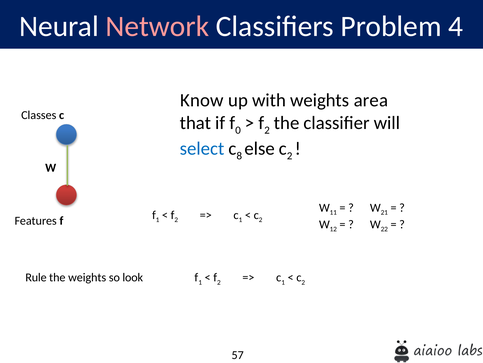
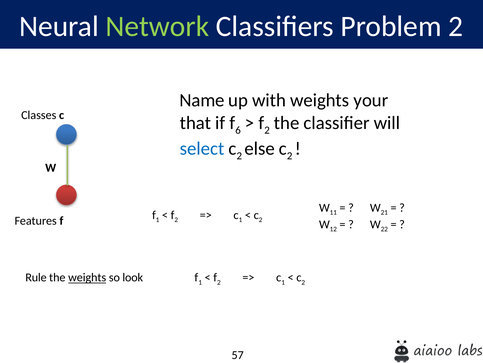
Network colour: pink -> light green (157, 26)
Problem 4: 4 -> 2 (456, 26)
Know: Know -> Name (202, 100)
area: area -> your (371, 100)
0: 0 -> 6 (238, 130)
8: 8 -> 2 (239, 155)
weights underline: none -> present (87, 277)
